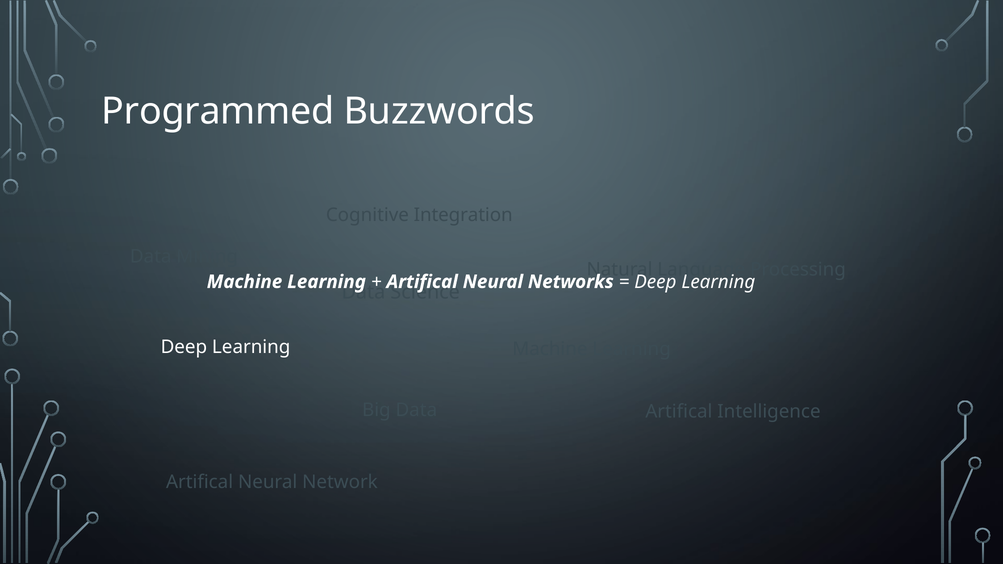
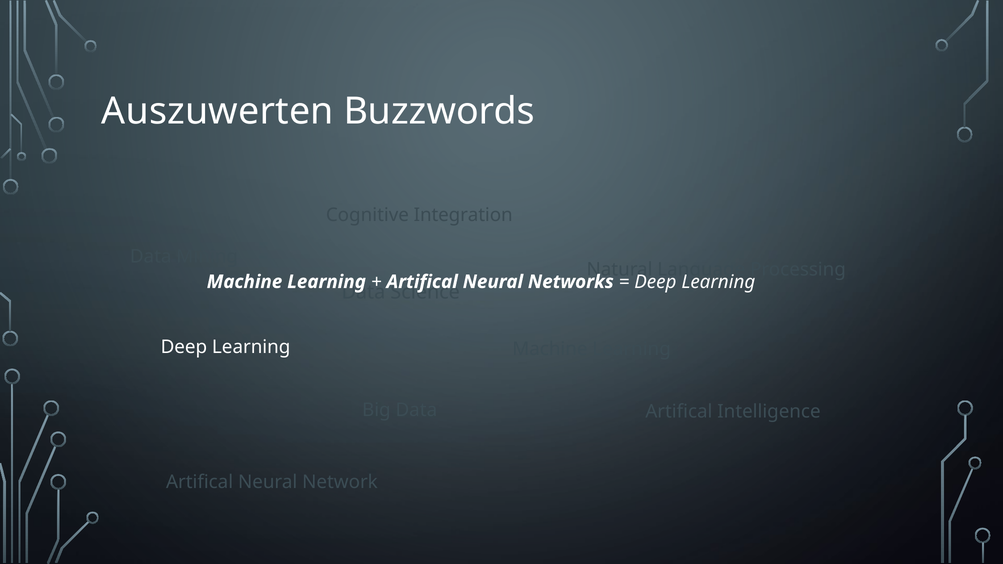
Programmed: Programmed -> Auszuwerten (218, 111)
